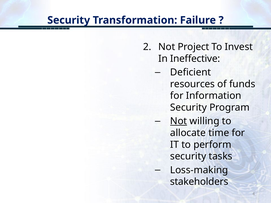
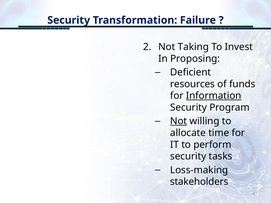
Project: Project -> Taking (193, 47)
Ineffective: Ineffective -> Proposing (195, 59)
Information underline: none -> present (214, 96)
